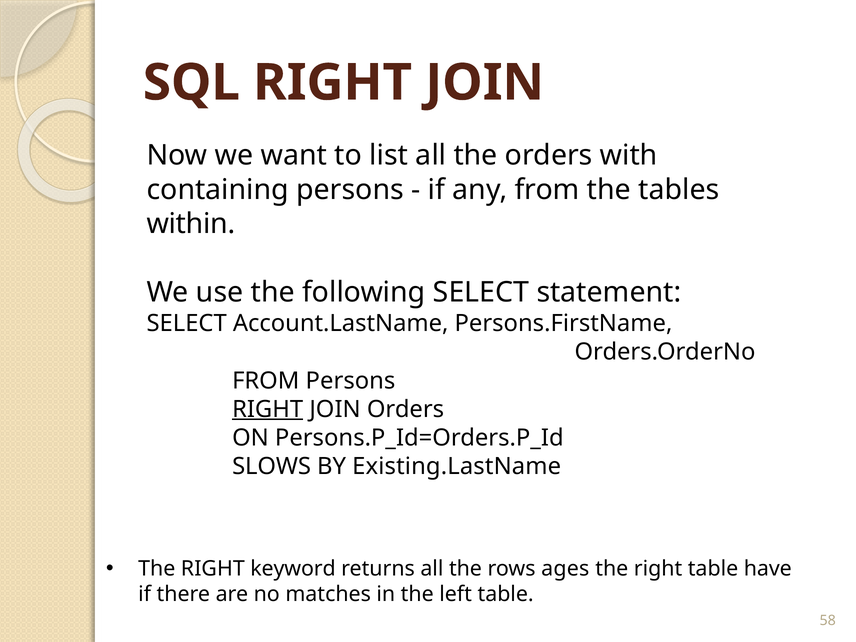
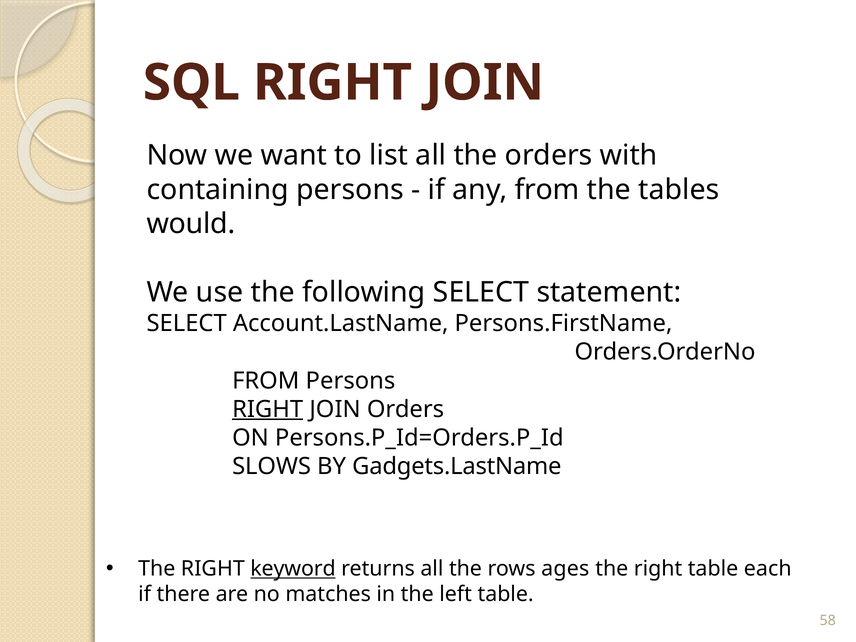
within: within -> would (191, 224)
Existing.LastName: Existing.LastName -> Gadgets.LastName (457, 466)
keyword underline: none -> present (293, 569)
have: have -> each (768, 569)
